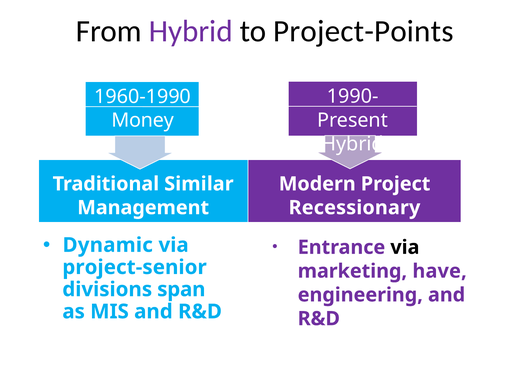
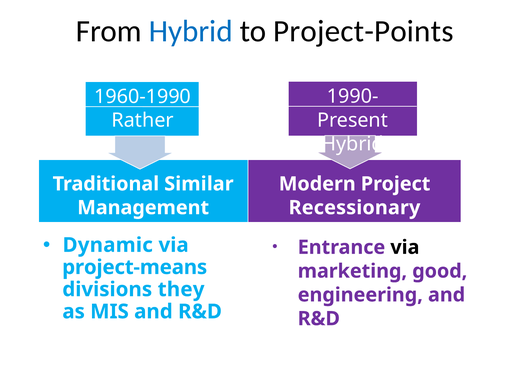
Hybrid colour: purple -> blue (191, 31)
Money: Money -> Rather (143, 120)
project-senior: project-senior -> project-means (135, 267)
have: have -> good (440, 271)
span: span -> they (181, 289)
